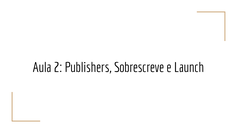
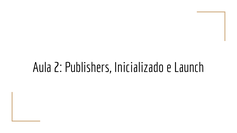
Sobrescreve: Sobrescreve -> Inicializado (139, 68)
